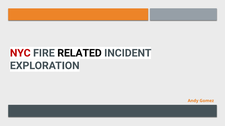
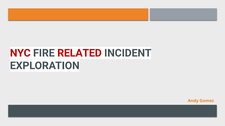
RELATED colour: black -> red (80, 53)
